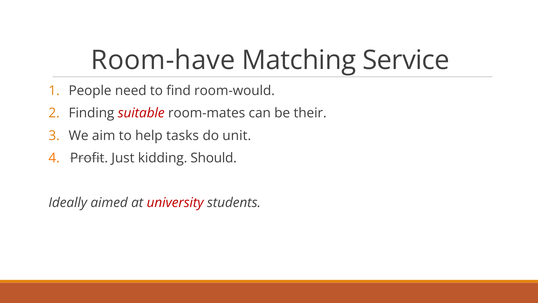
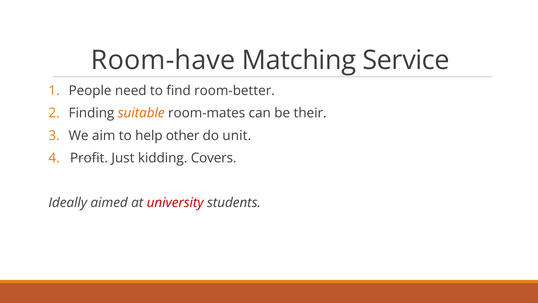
room-would: room-would -> room-better (235, 91)
suitable colour: red -> orange (141, 113)
tasks: tasks -> other (183, 135)
Should: Should -> Covers (214, 158)
